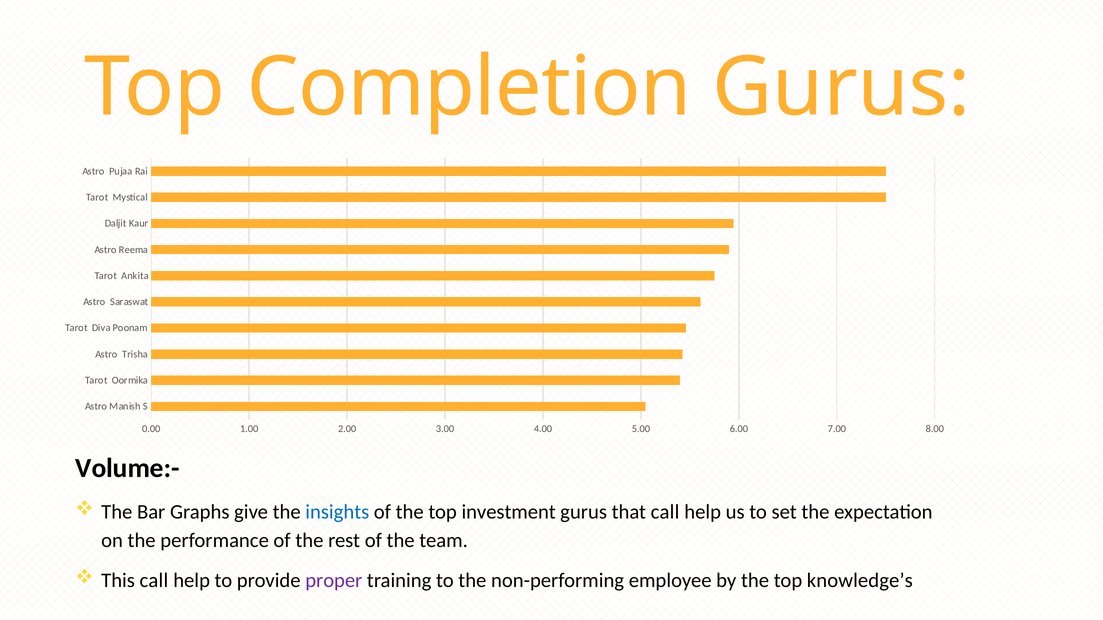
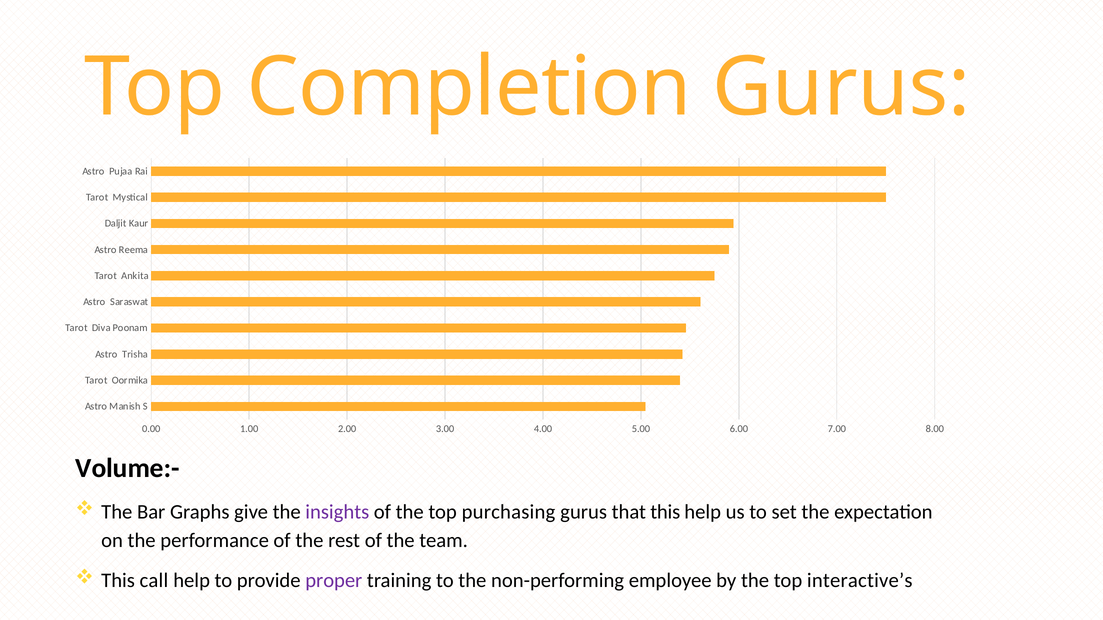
insights colour: blue -> purple (337, 512)
investment: investment -> purchasing (508, 512)
that call: call -> this (665, 512)
knowledge’s: knowledge’s -> interactive’s (860, 581)
